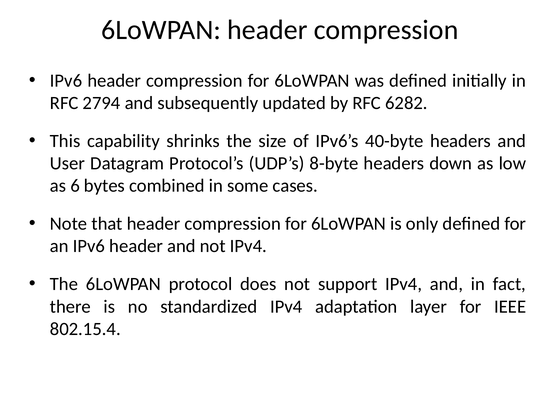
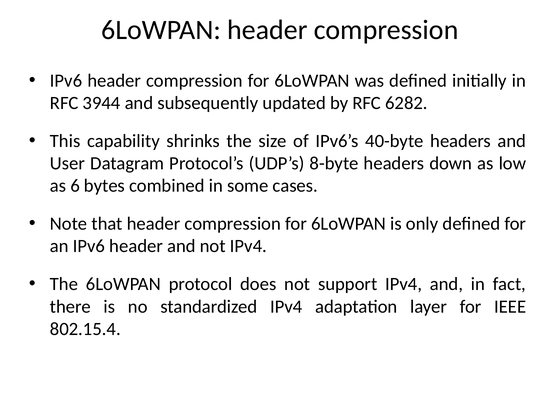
2794: 2794 -> 3944 (102, 103)
